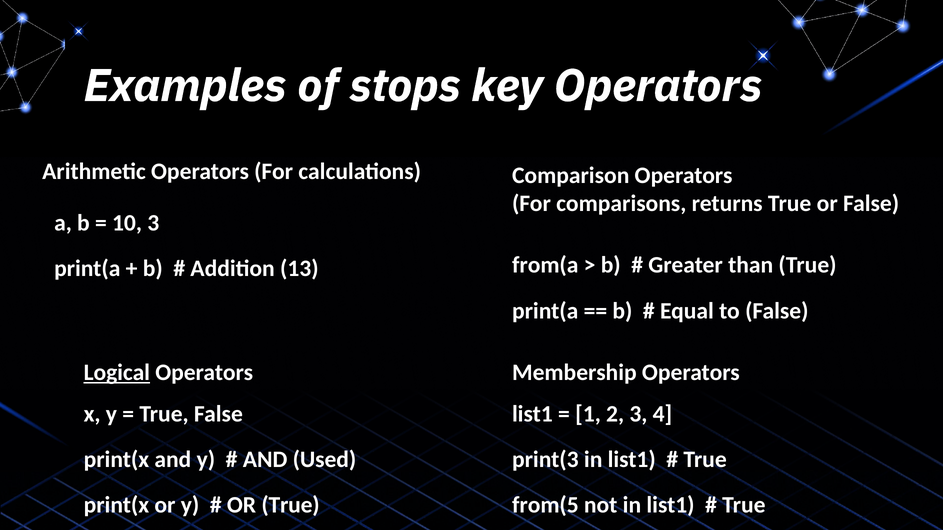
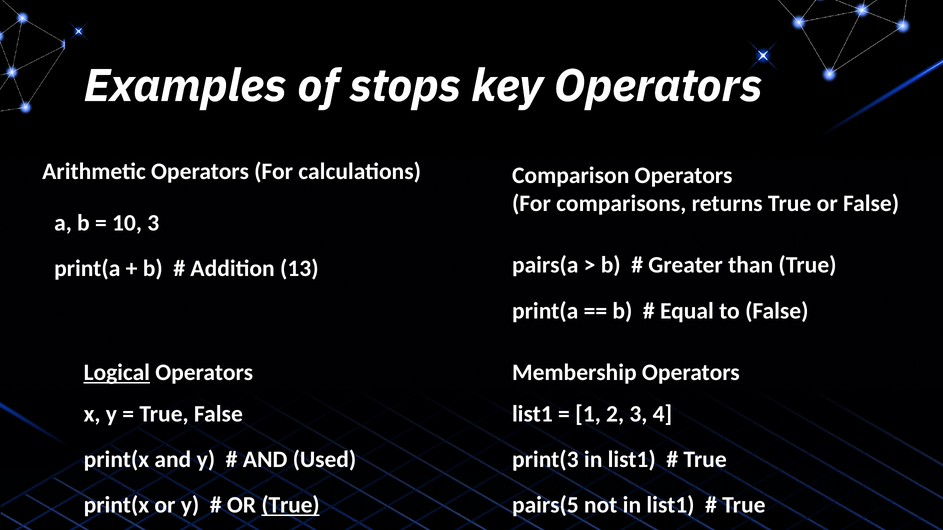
from(a: from(a -> pairs(a (545, 265)
True underline: none -> present (291, 505)
from(5: from(5 -> pairs(5 (545, 505)
